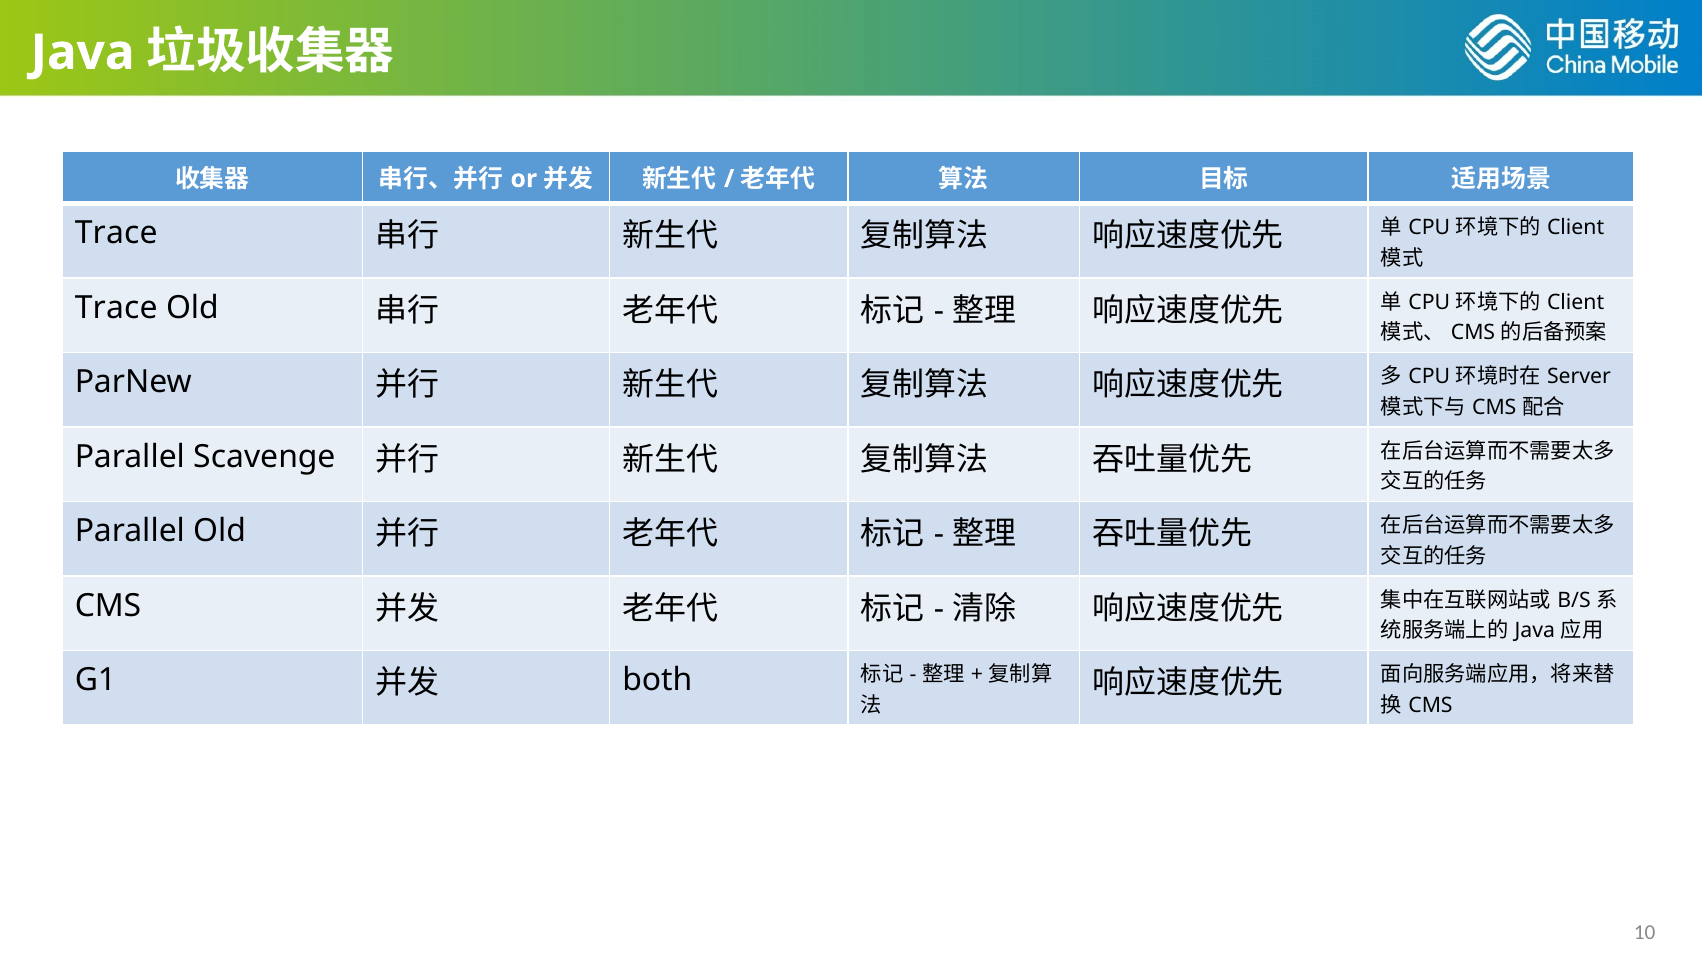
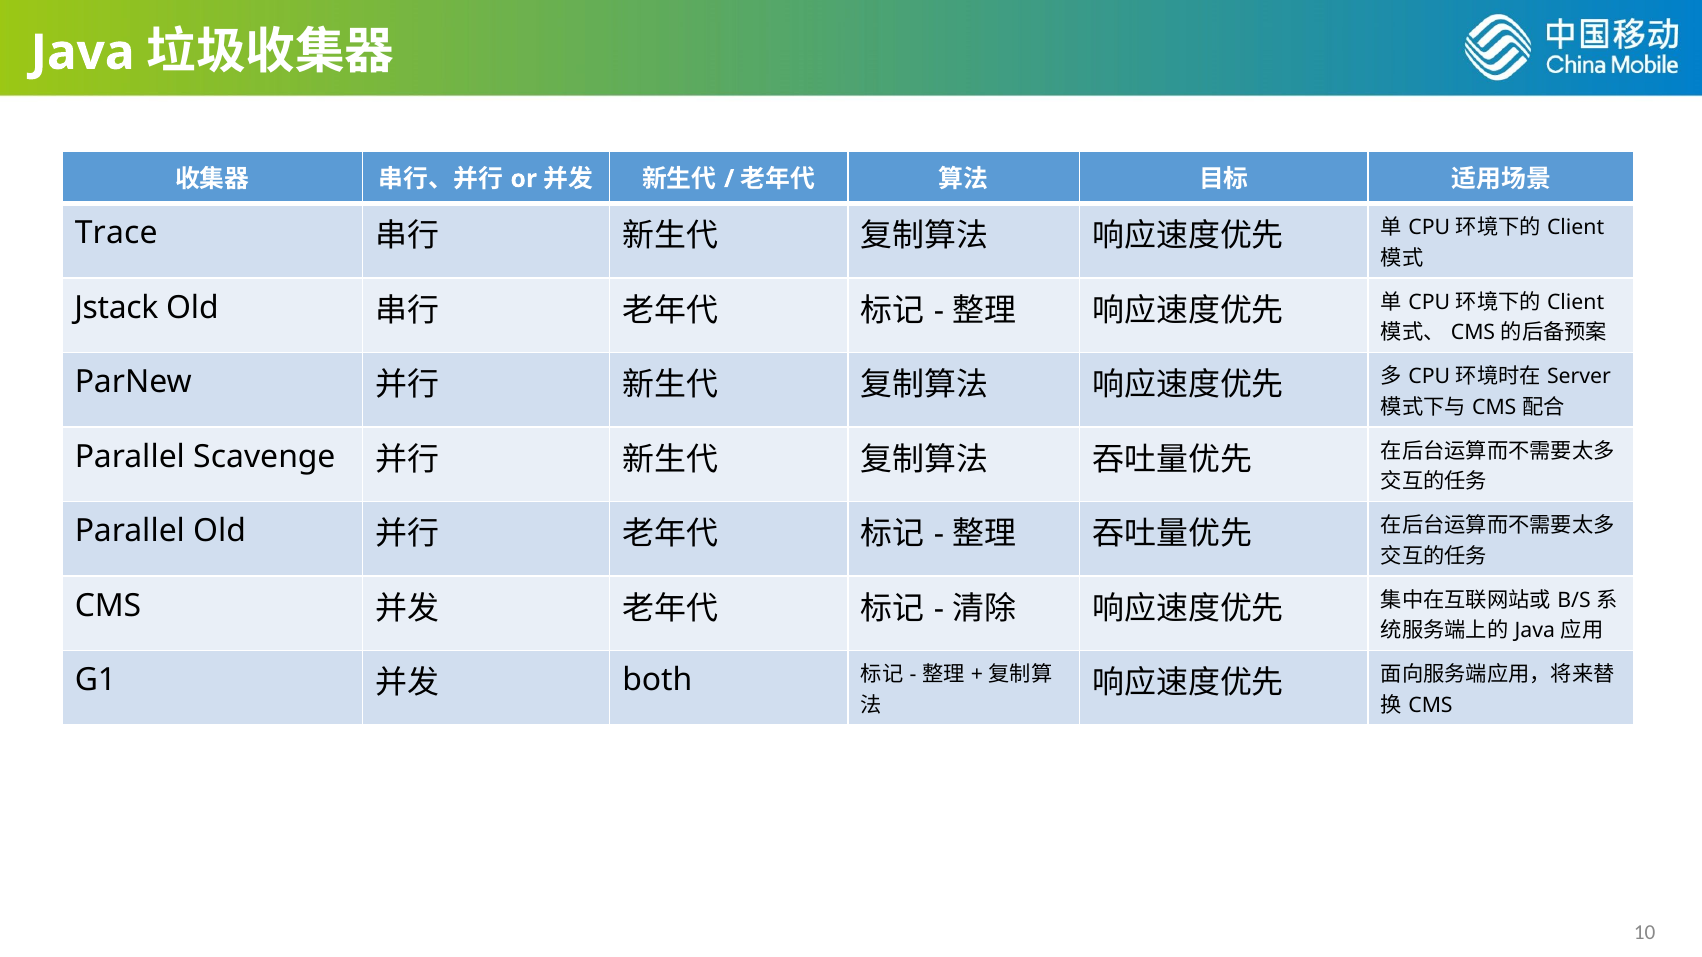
Trace: Trace -> Jstack (116, 308)
